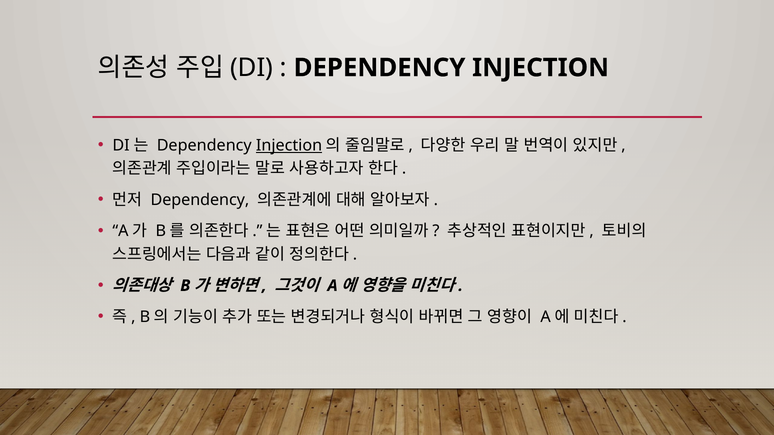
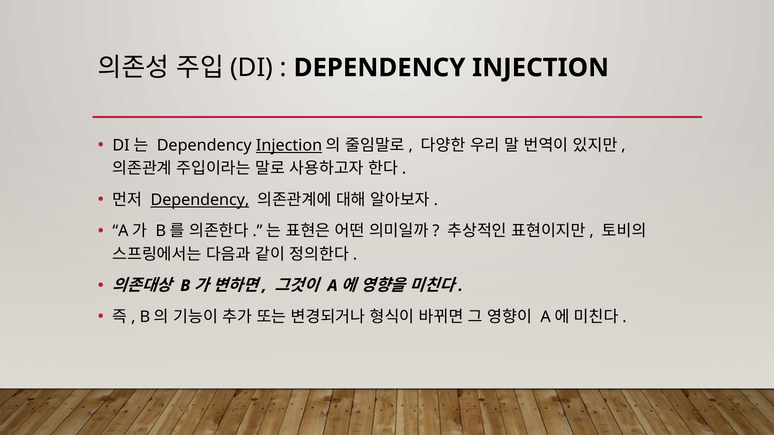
Dependency underline: none -> present (200, 200)
